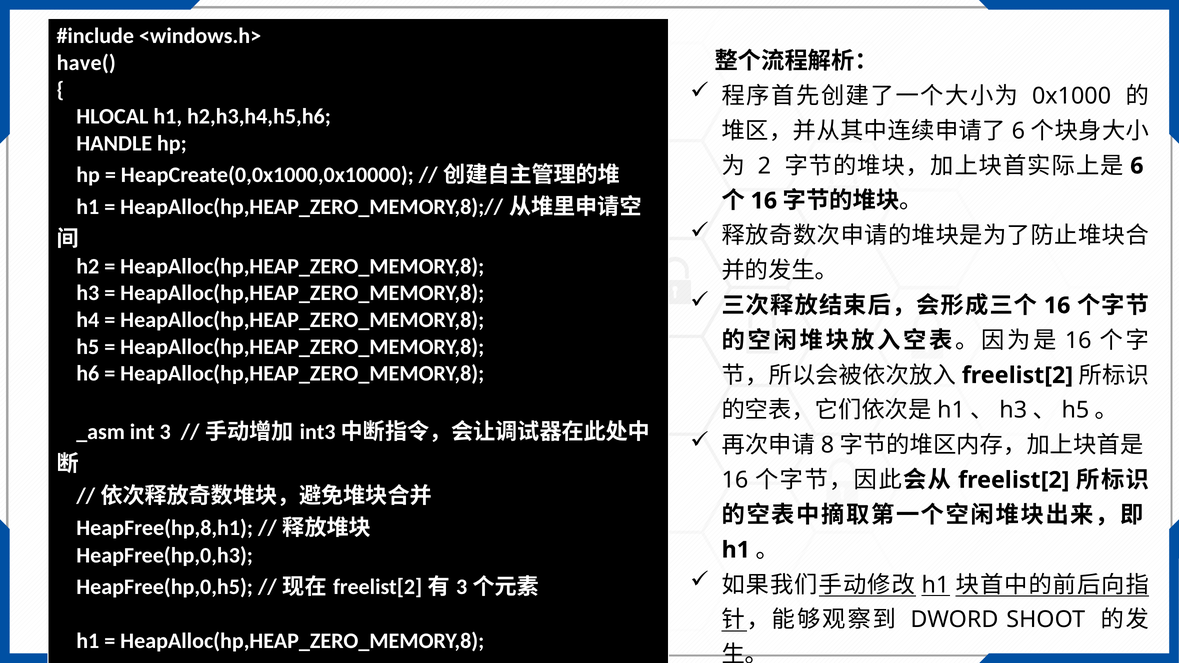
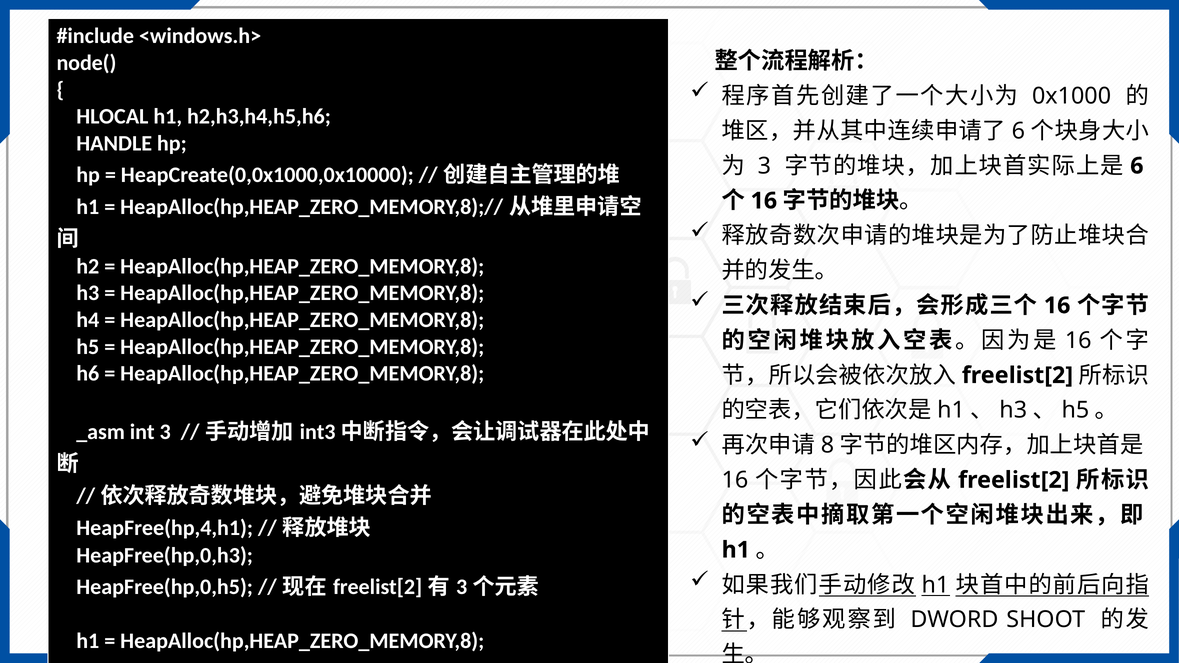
have(: have( -> node( (86, 63)
2: 2 -> 3 (764, 166)
HeapFree(hp,8,h1: HeapFree(hp,8,h1 -> HeapFree(hp,4,h1 (165, 528)
